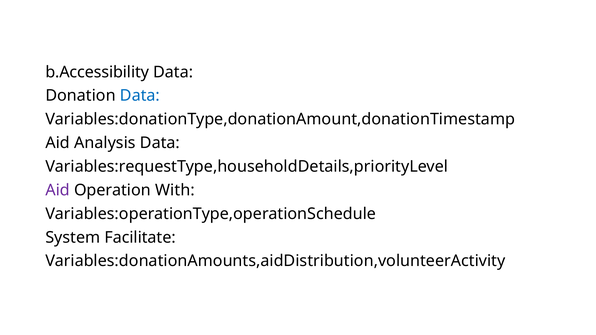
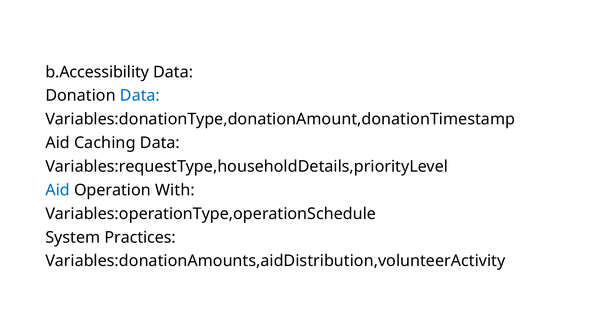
Analysis: Analysis -> Caching (105, 143)
Aid colour: purple -> blue (58, 190)
Facilitate: Facilitate -> Practices (140, 238)
